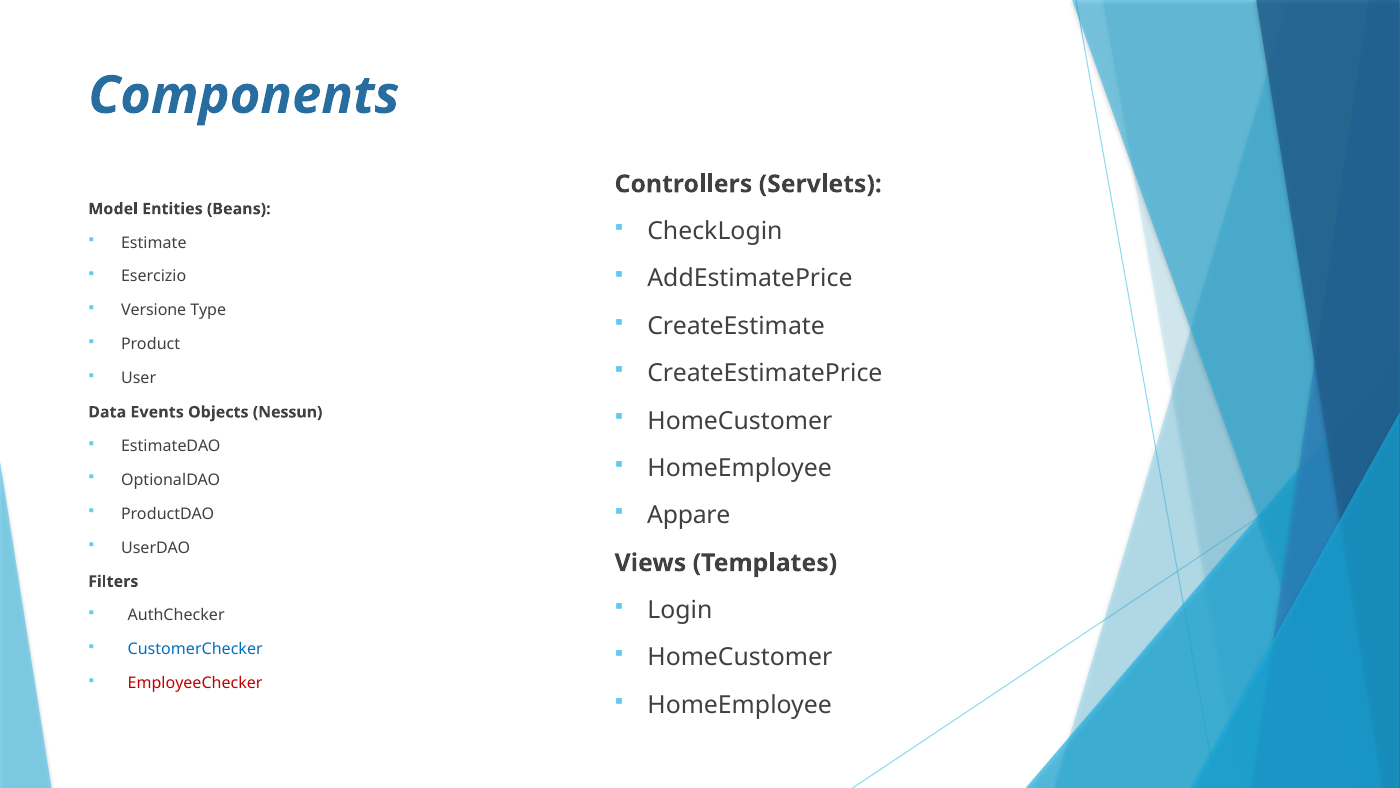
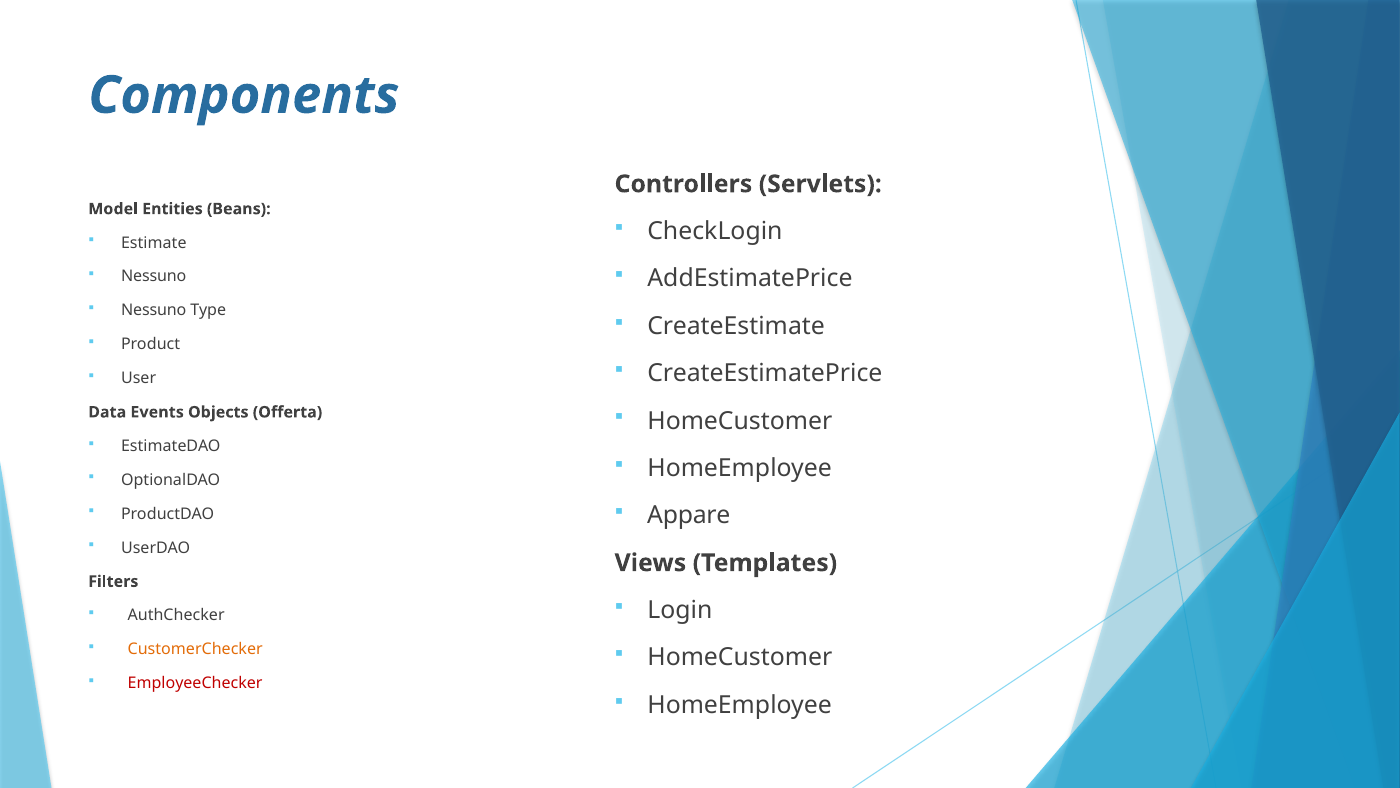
Esercizio: Esercizio -> Nessuno (154, 277)
Versione: Versione -> Nessuno (154, 310)
Nessun: Nessun -> Offerta (288, 412)
CustomerChecker colour: blue -> orange (195, 649)
